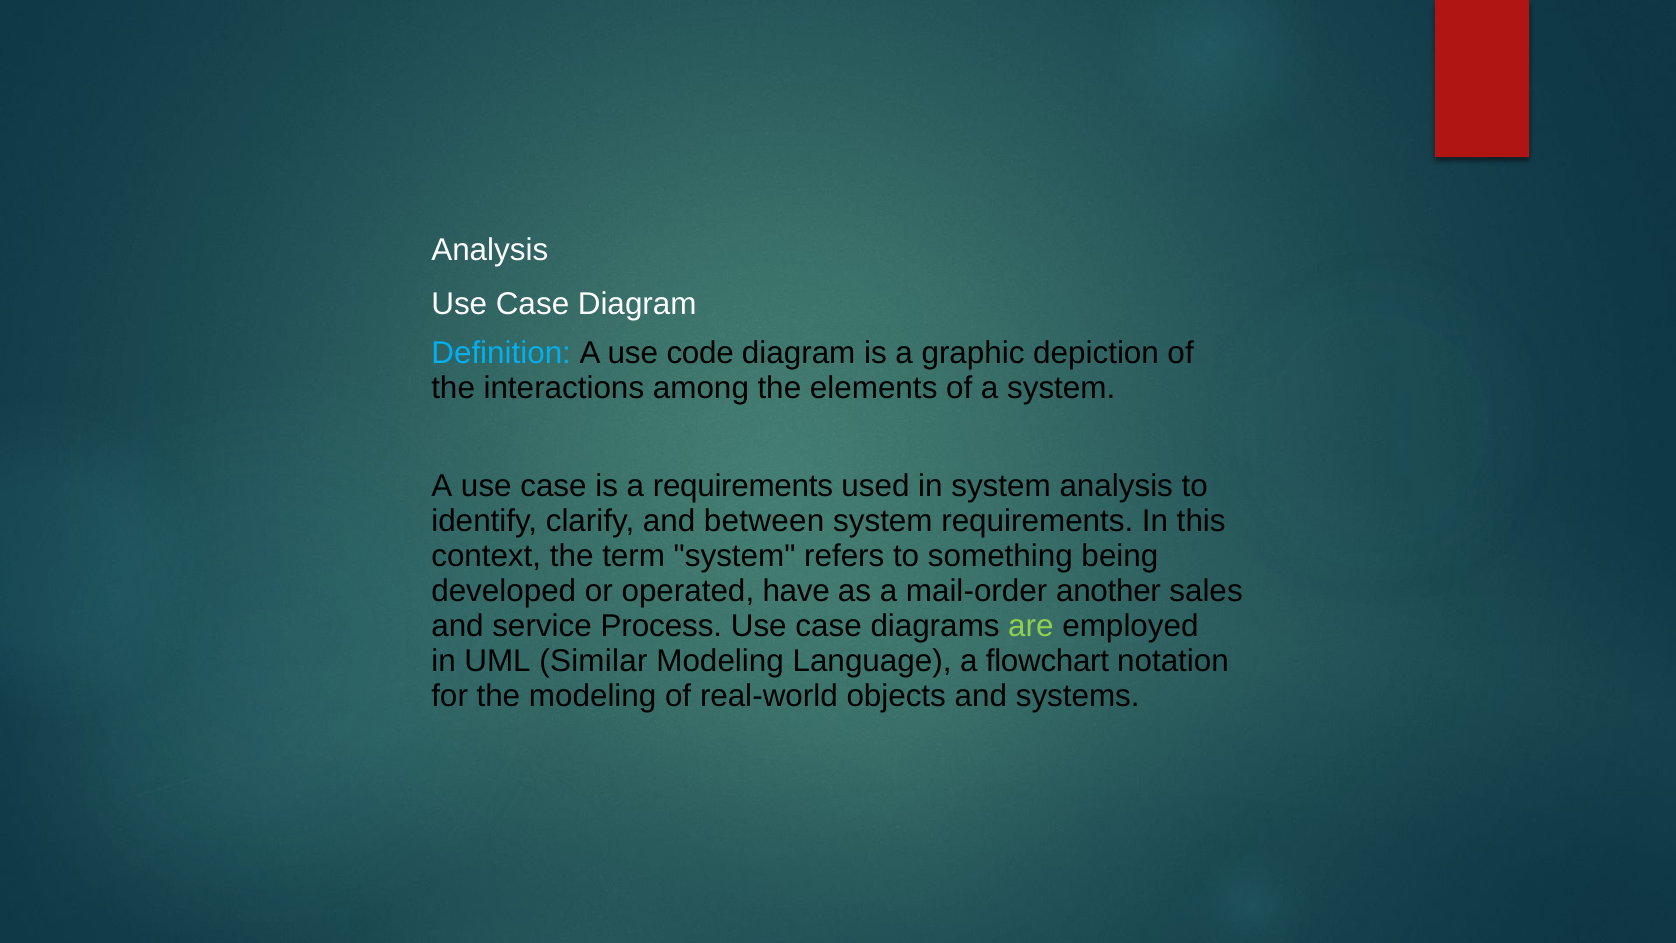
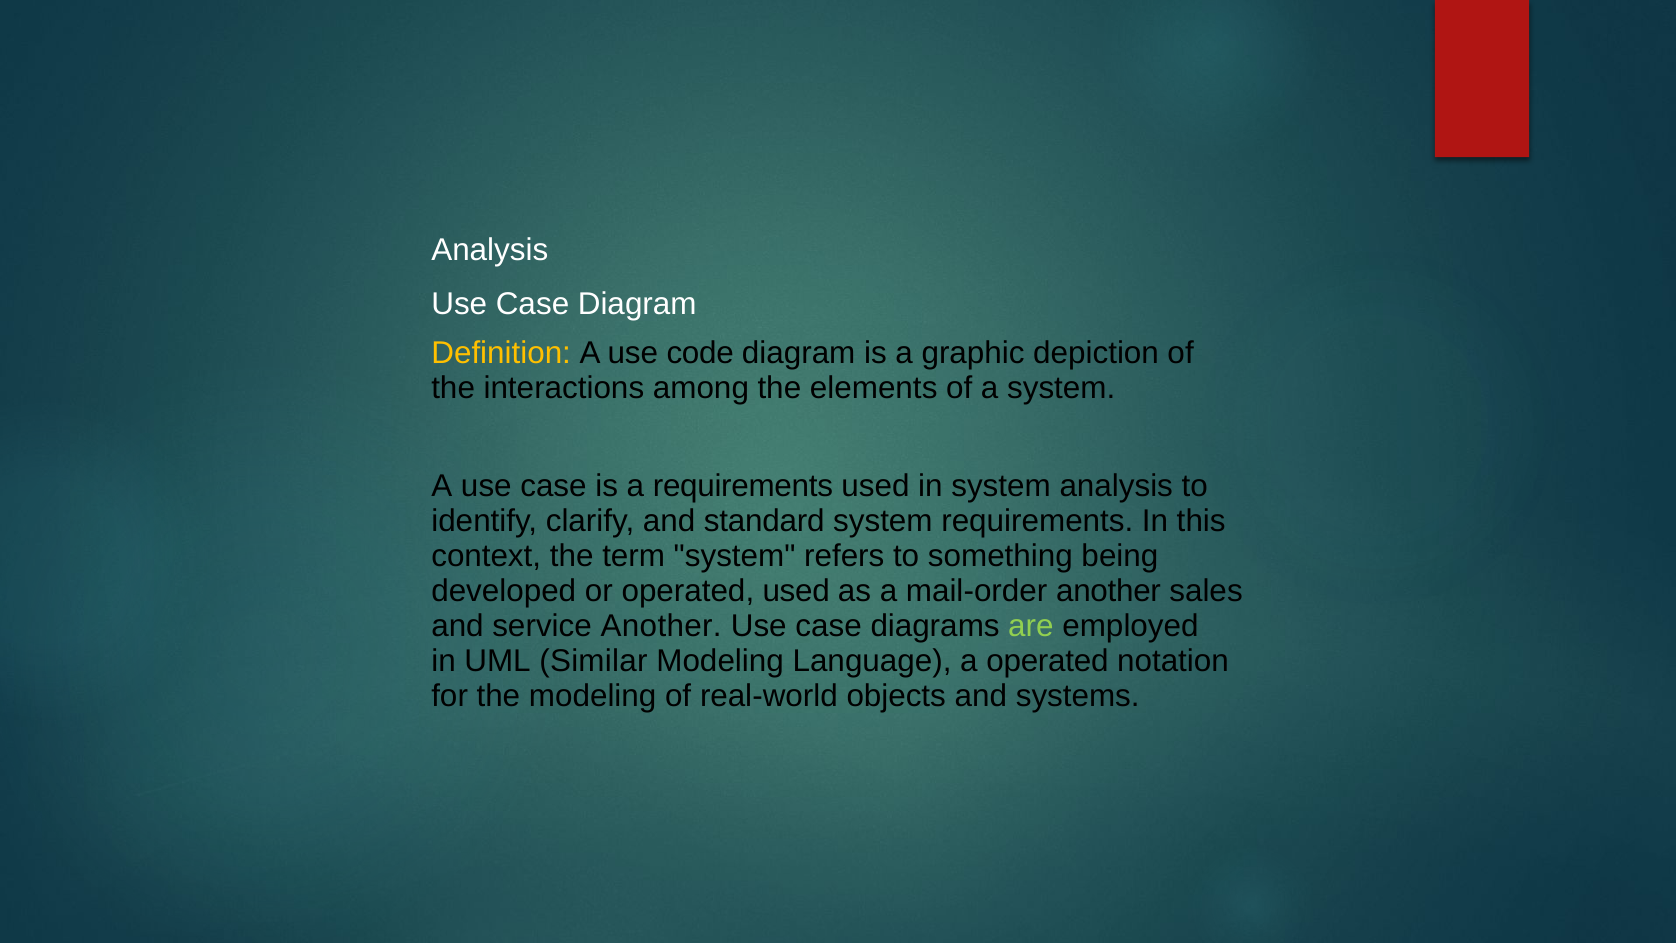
Definition colour: light blue -> yellow (501, 353)
between: between -> standard (764, 521)
operated have: have -> used (796, 591)
service Process: Process -> Another (661, 626)
a flowchart: flowchart -> operated (1047, 661)
